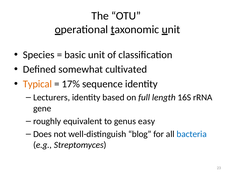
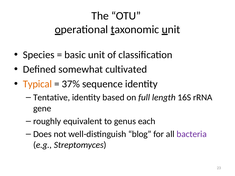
17%: 17% -> 37% (71, 84)
Lecturers: Lecturers -> Tentative (52, 98)
easy: easy -> each (147, 121)
bacteria colour: blue -> purple (192, 134)
